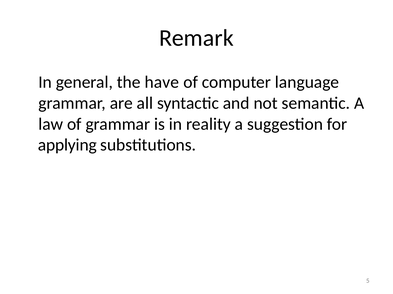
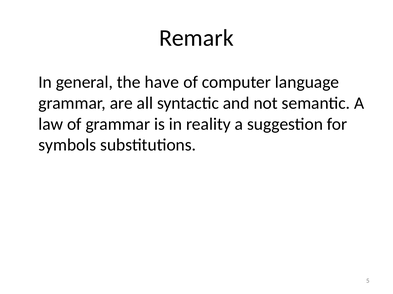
applying: applying -> symbols (67, 145)
